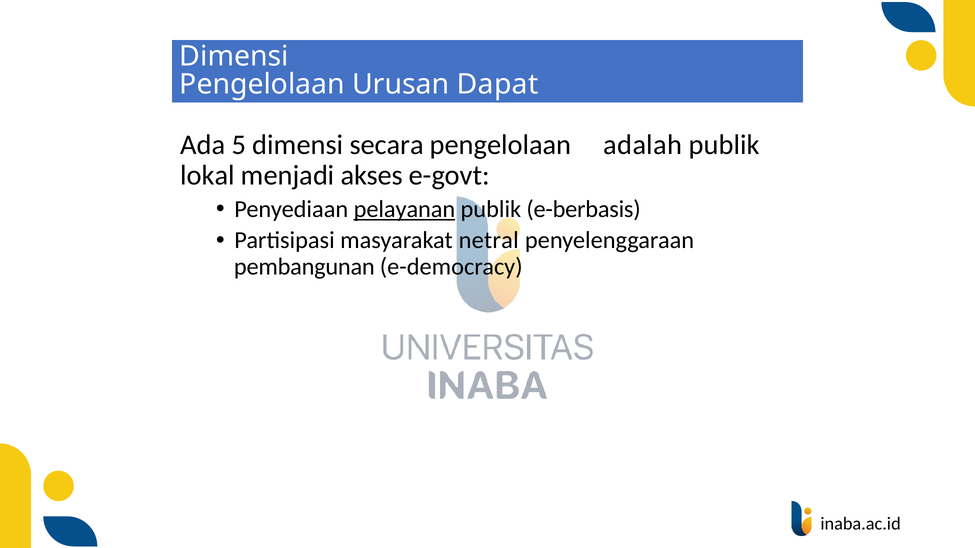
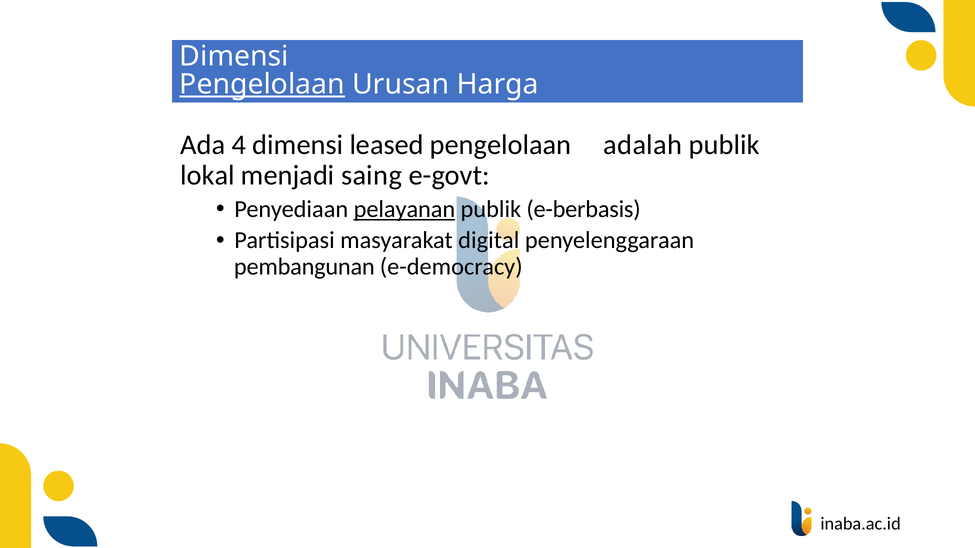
Pengelolaan underline: none -> present (262, 84)
Dapat: Dapat -> Harga (498, 84)
5: 5 -> 4 (239, 145)
secara: secara -> leased (387, 145)
akses: akses -> saing (372, 176)
netral: netral -> digital (489, 241)
